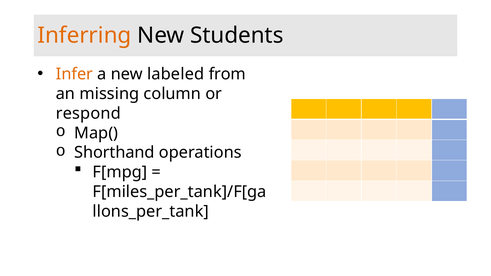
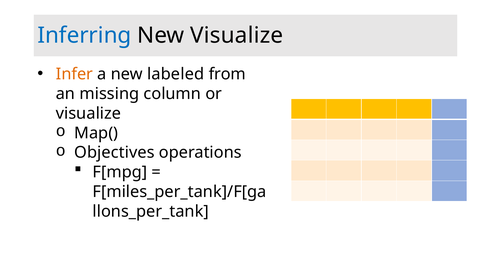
Inferring colour: orange -> blue (84, 35)
New Students: Students -> Visualize (237, 35)
respond: respond -> visualize (88, 113)
Shorthand: Shorthand -> Objectives (114, 153)
